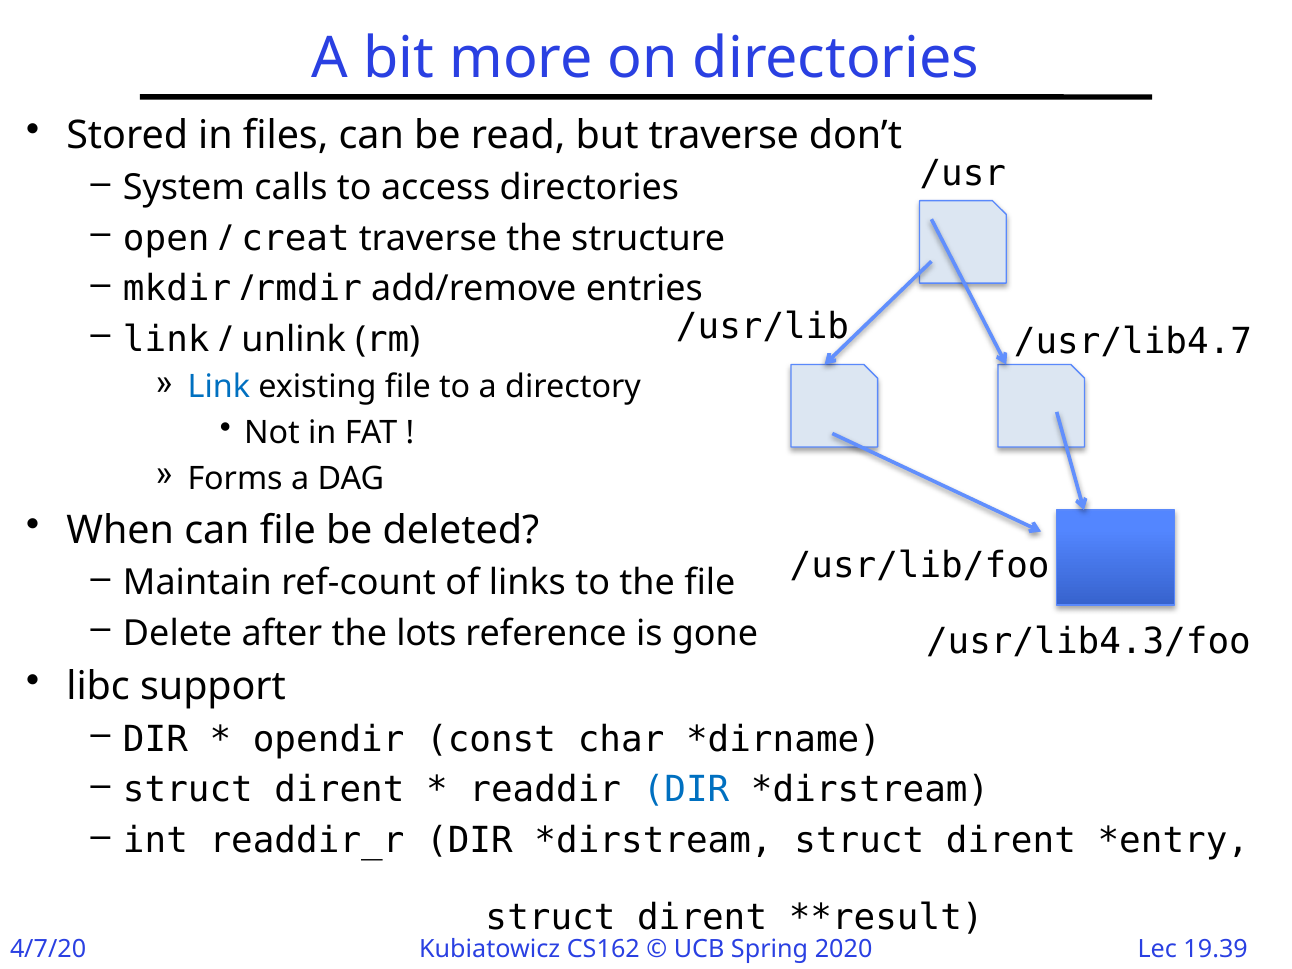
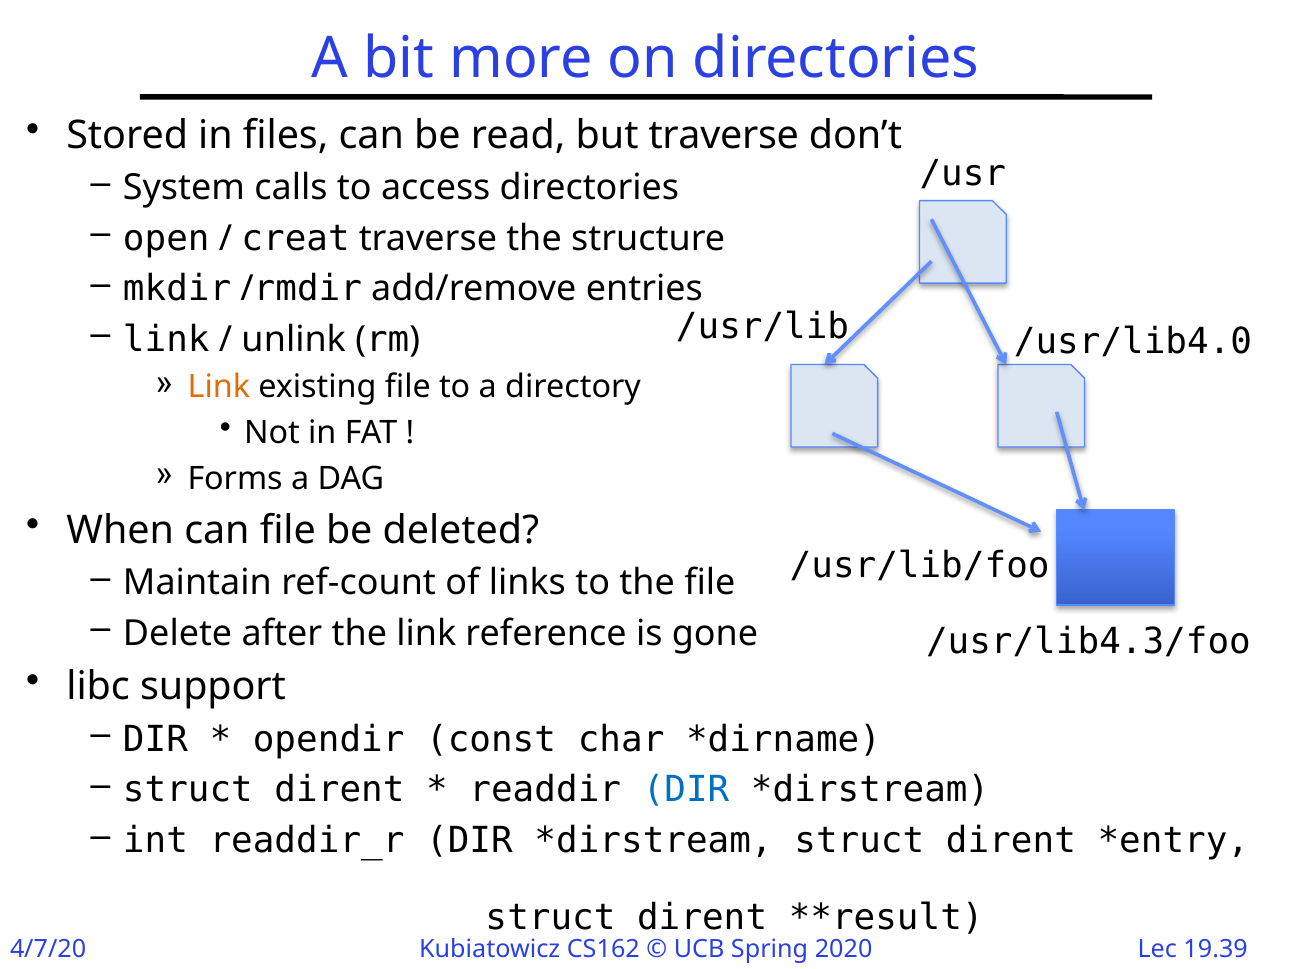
/usr/lib4.7: /usr/lib4.7 -> /usr/lib4.0 (1133, 341)
Link colour: blue -> orange (219, 387)
the lots: lots -> link (426, 633)
